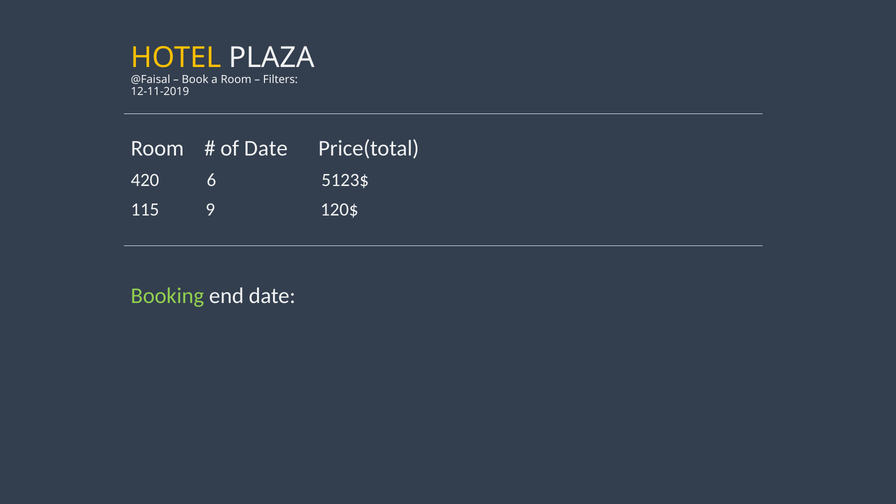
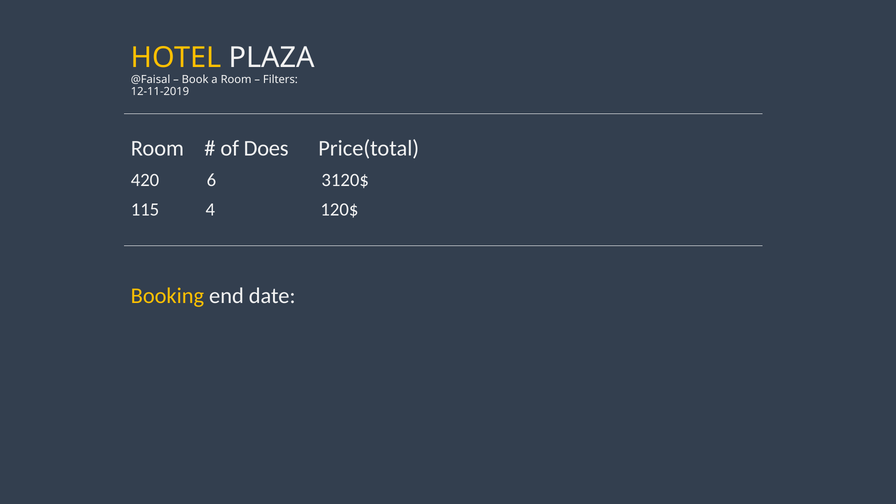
of Date: Date -> Does (266, 148)
5123$: 5123$ -> 3120$ (345, 180)
9: 9 -> 4 (210, 209)
Booking colour: light green -> yellow (167, 296)
